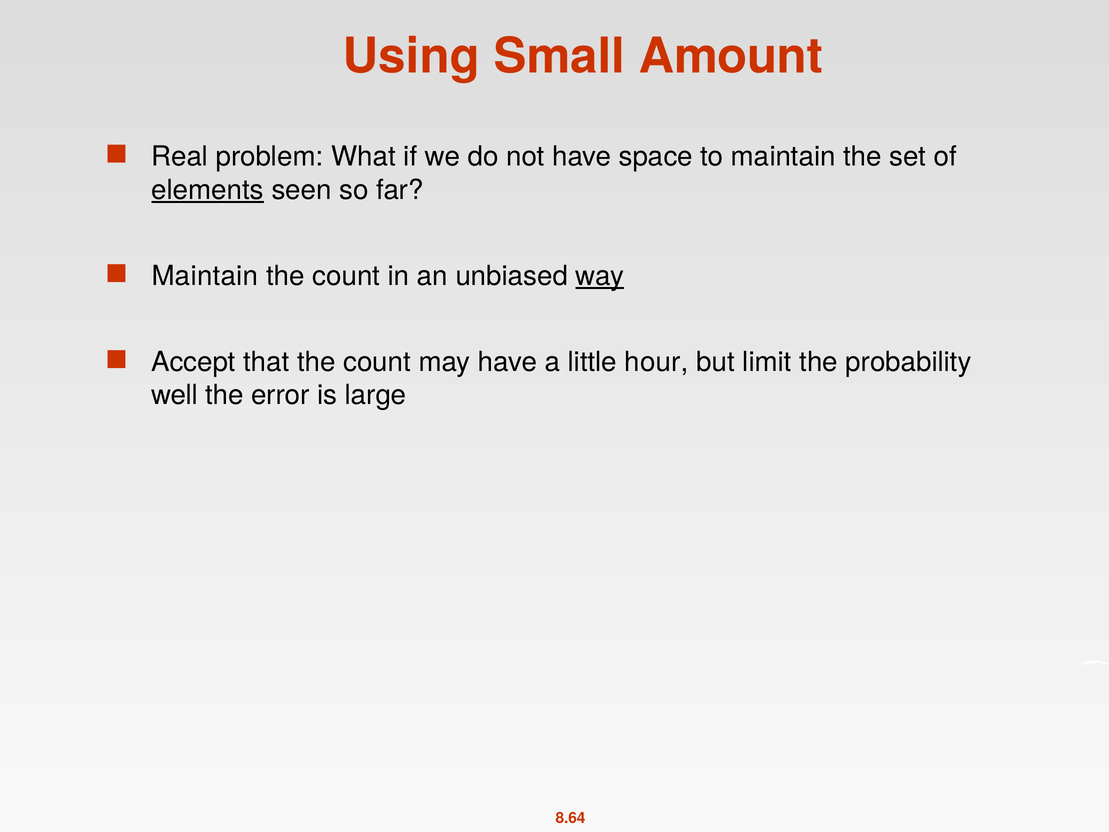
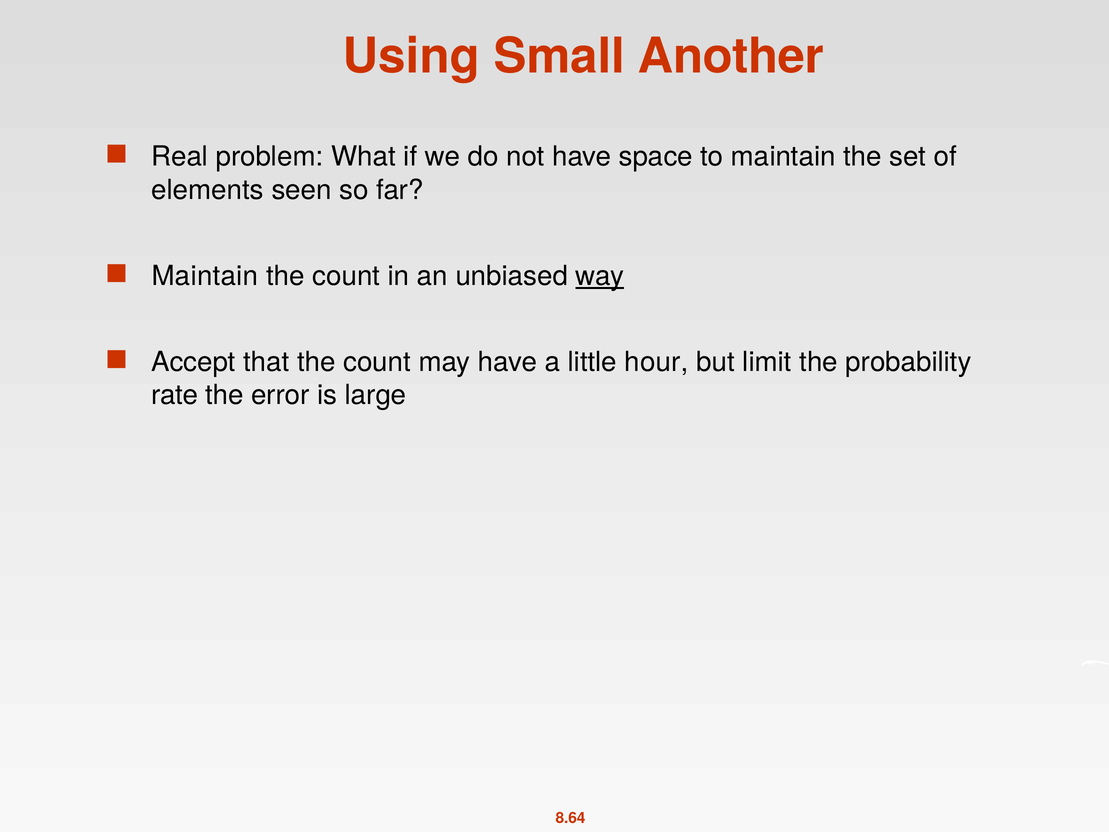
Amount: Amount -> Another (731, 56)
elements underline: present -> none (208, 190)
well: well -> rate (175, 395)
